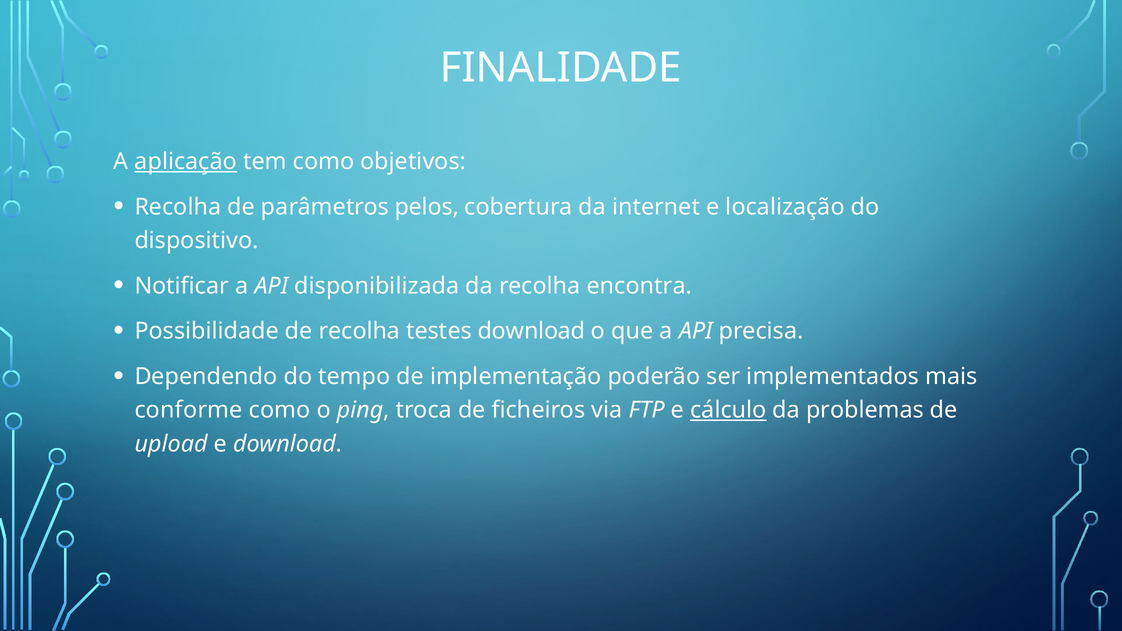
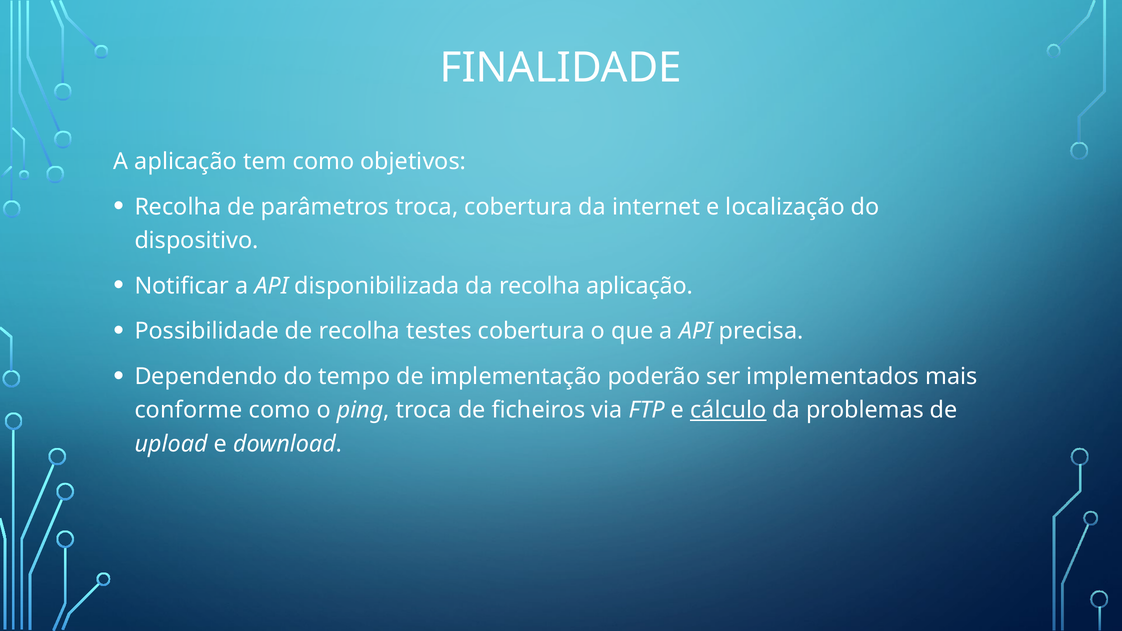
aplicação underline: present -> none (186, 162)
parâmetros pelos: pelos -> troca (427, 207)
recolha encontra: encontra -> aplicação (639, 286)
testes download: download -> cobertura (531, 331)
